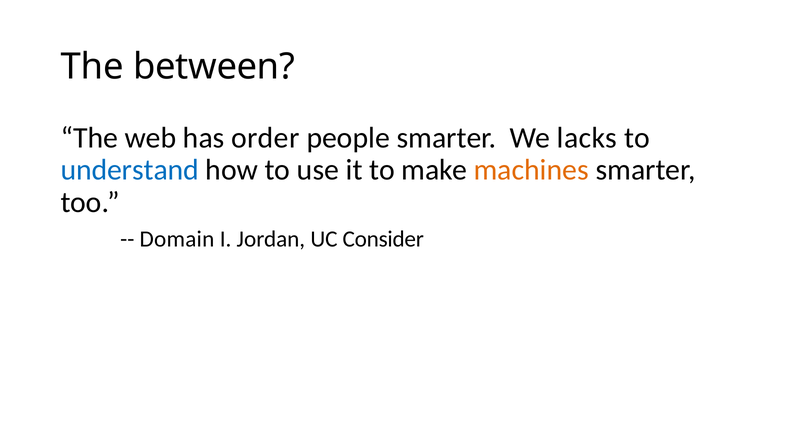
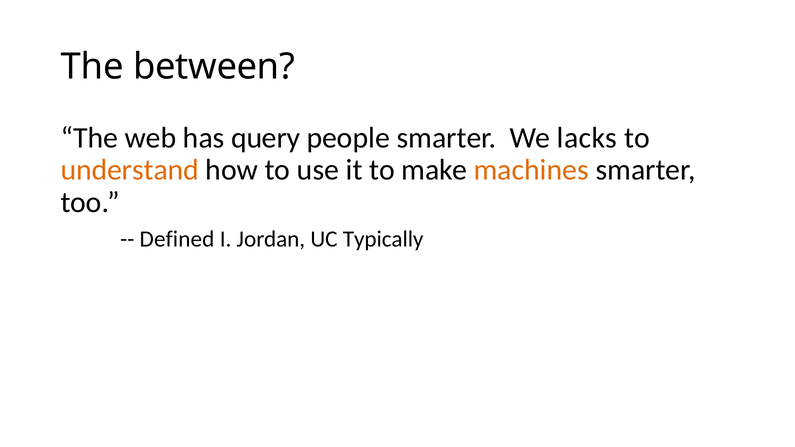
order: order -> query (266, 138)
understand colour: blue -> orange (130, 170)
Domain: Domain -> Defined (177, 239)
Consider: Consider -> Typically (383, 239)
